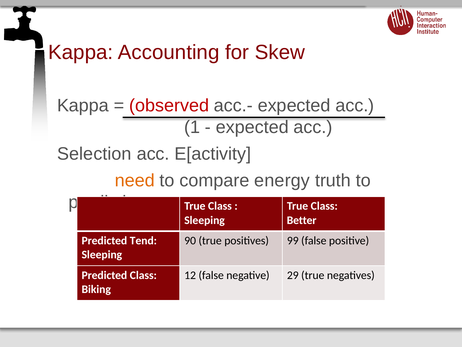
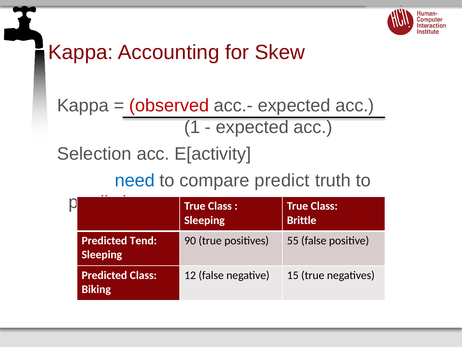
need colour: orange -> blue (135, 180)
energy: energy -> predict (282, 180)
Better: Better -> Brittle (302, 220)
99: 99 -> 55 (293, 240)
29: 29 -> 15 (293, 275)
